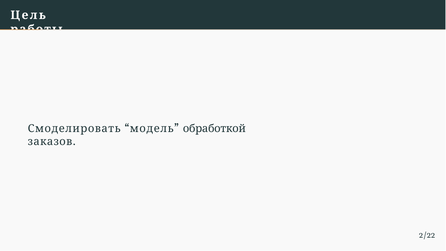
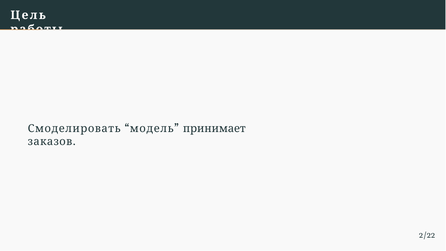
обработкой: обработкой -> принимает (214, 129)
